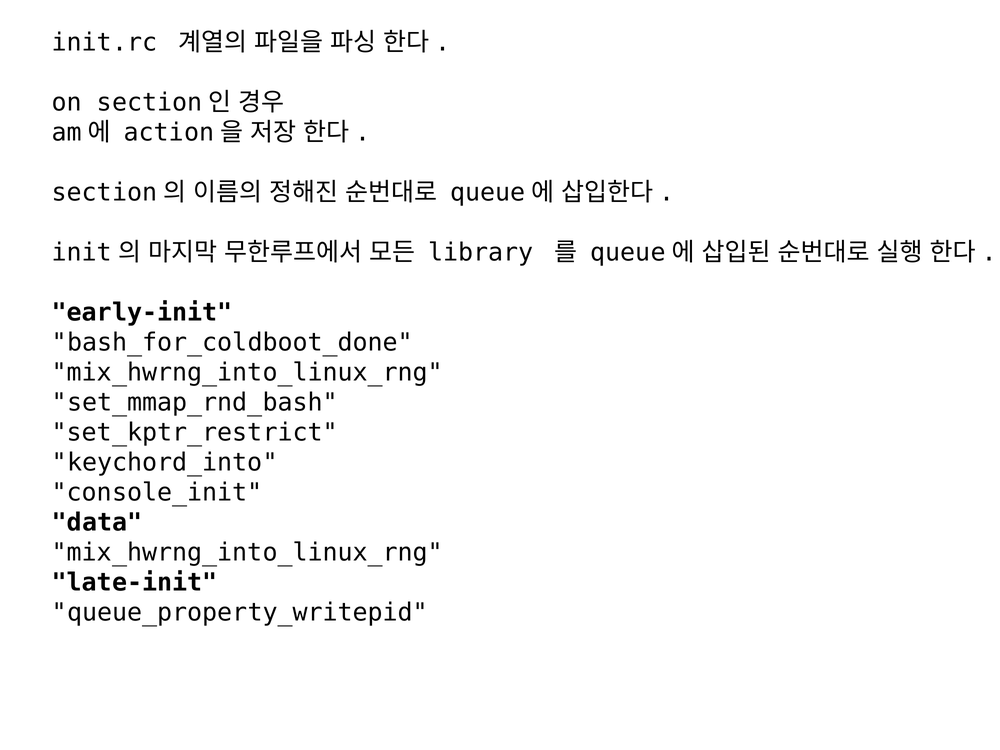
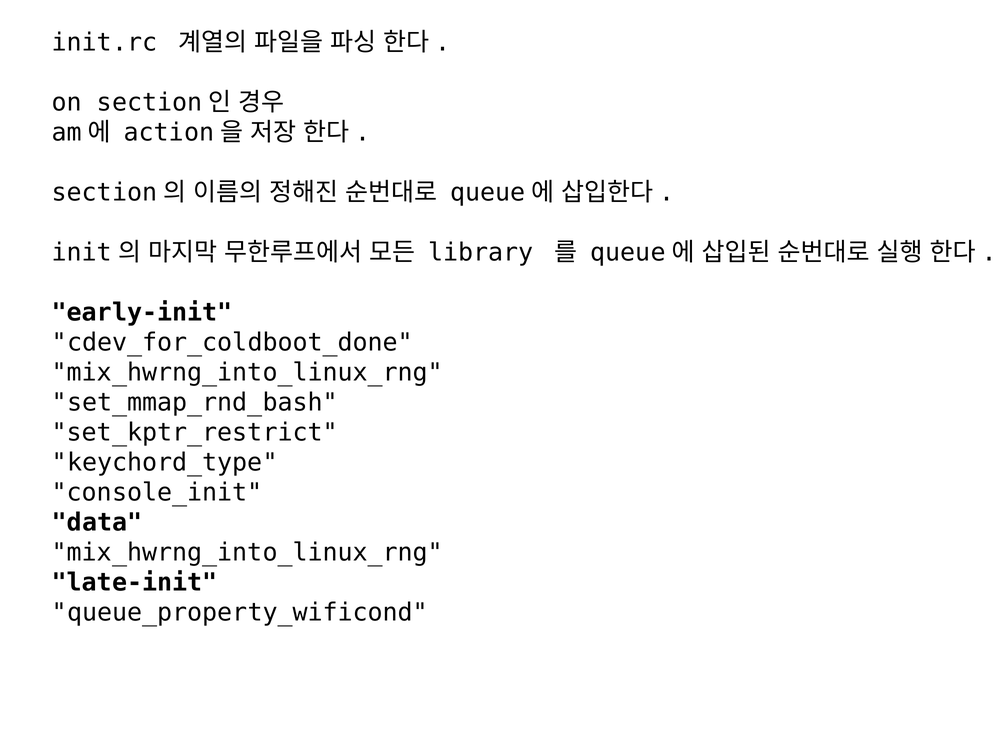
bash_for_coldboot_done: bash_for_coldboot_done -> cdev_for_coldboot_done (232, 342)
keychord_into: keychord_into -> keychord_type (165, 462)
queue_property_writepid: queue_property_writepid -> queue_property_wificond (240, 612)
